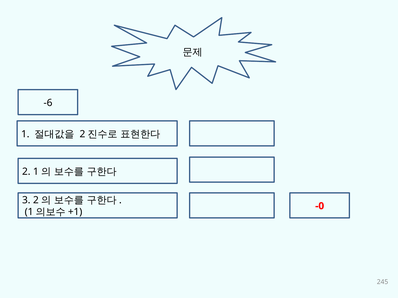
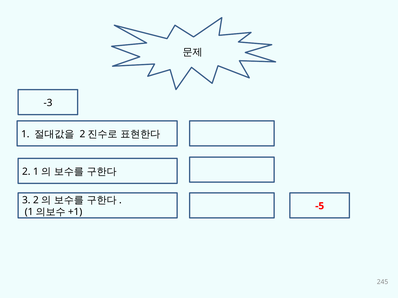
-6: -6 -> -3 (48, 103)
-0: -0 -> -5 (320, 206)
